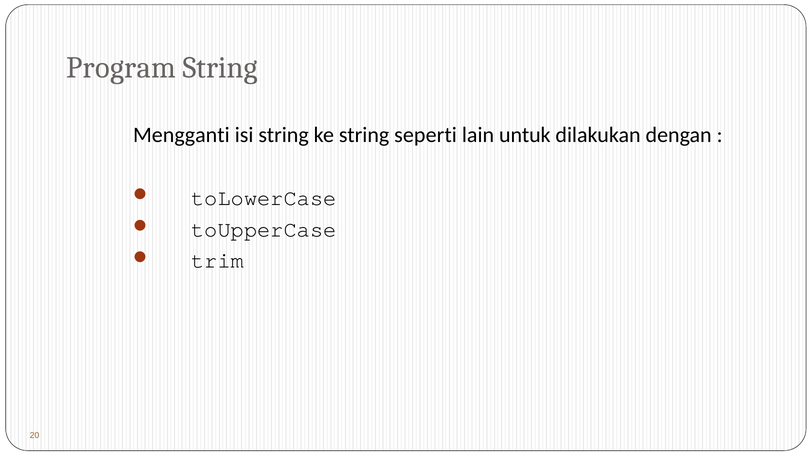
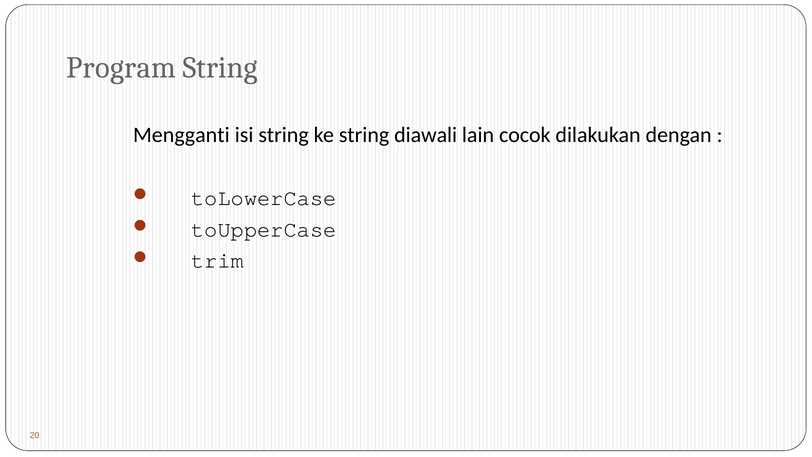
seperti: seperti -> diawali (426, 135)
untuk: untuk -> cocok (525, 135)
